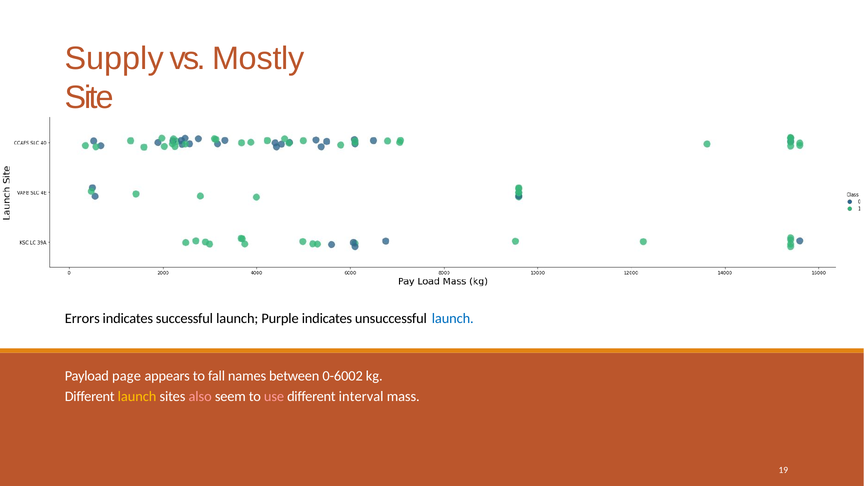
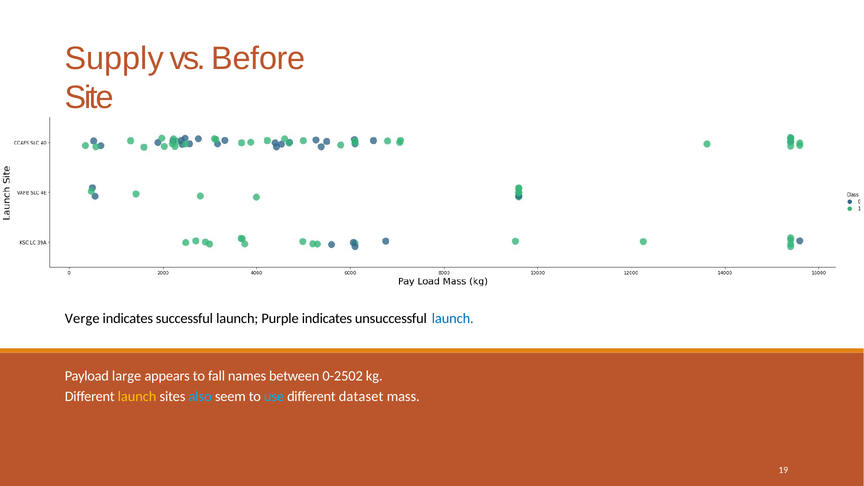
Mostly: Mostly -> Before (258, 58)
Errors: Errors -> Verge (82, 319)
page: page -> large (127, 376)
0-6002: 0-6002 -> 0-2502 (343, 376)
also colour: pink -> light blue (200, 397)
use colour: pink -> light blue (274, 397)
interval: interval -> dataset (361, 397)
